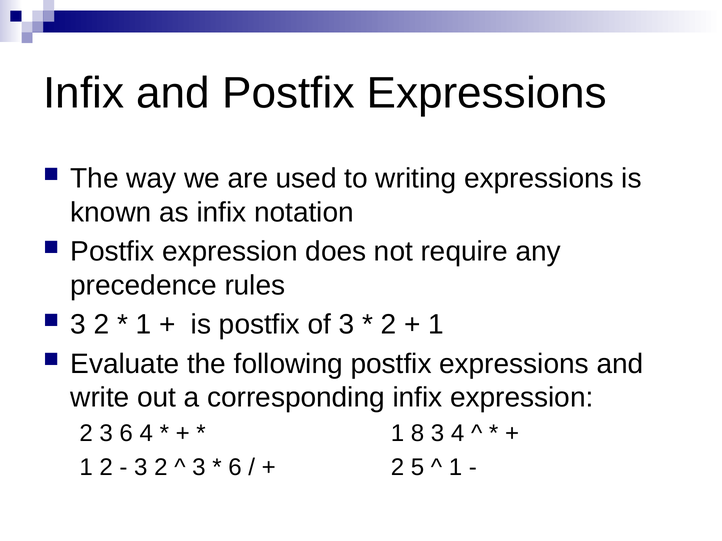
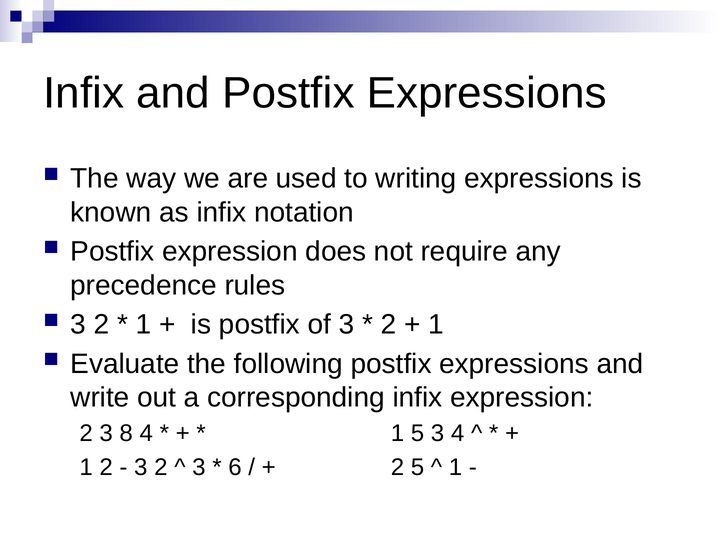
3 6: 6 -> 8 (126, 434)
1 8: 8 -> 5 (417, 434)
